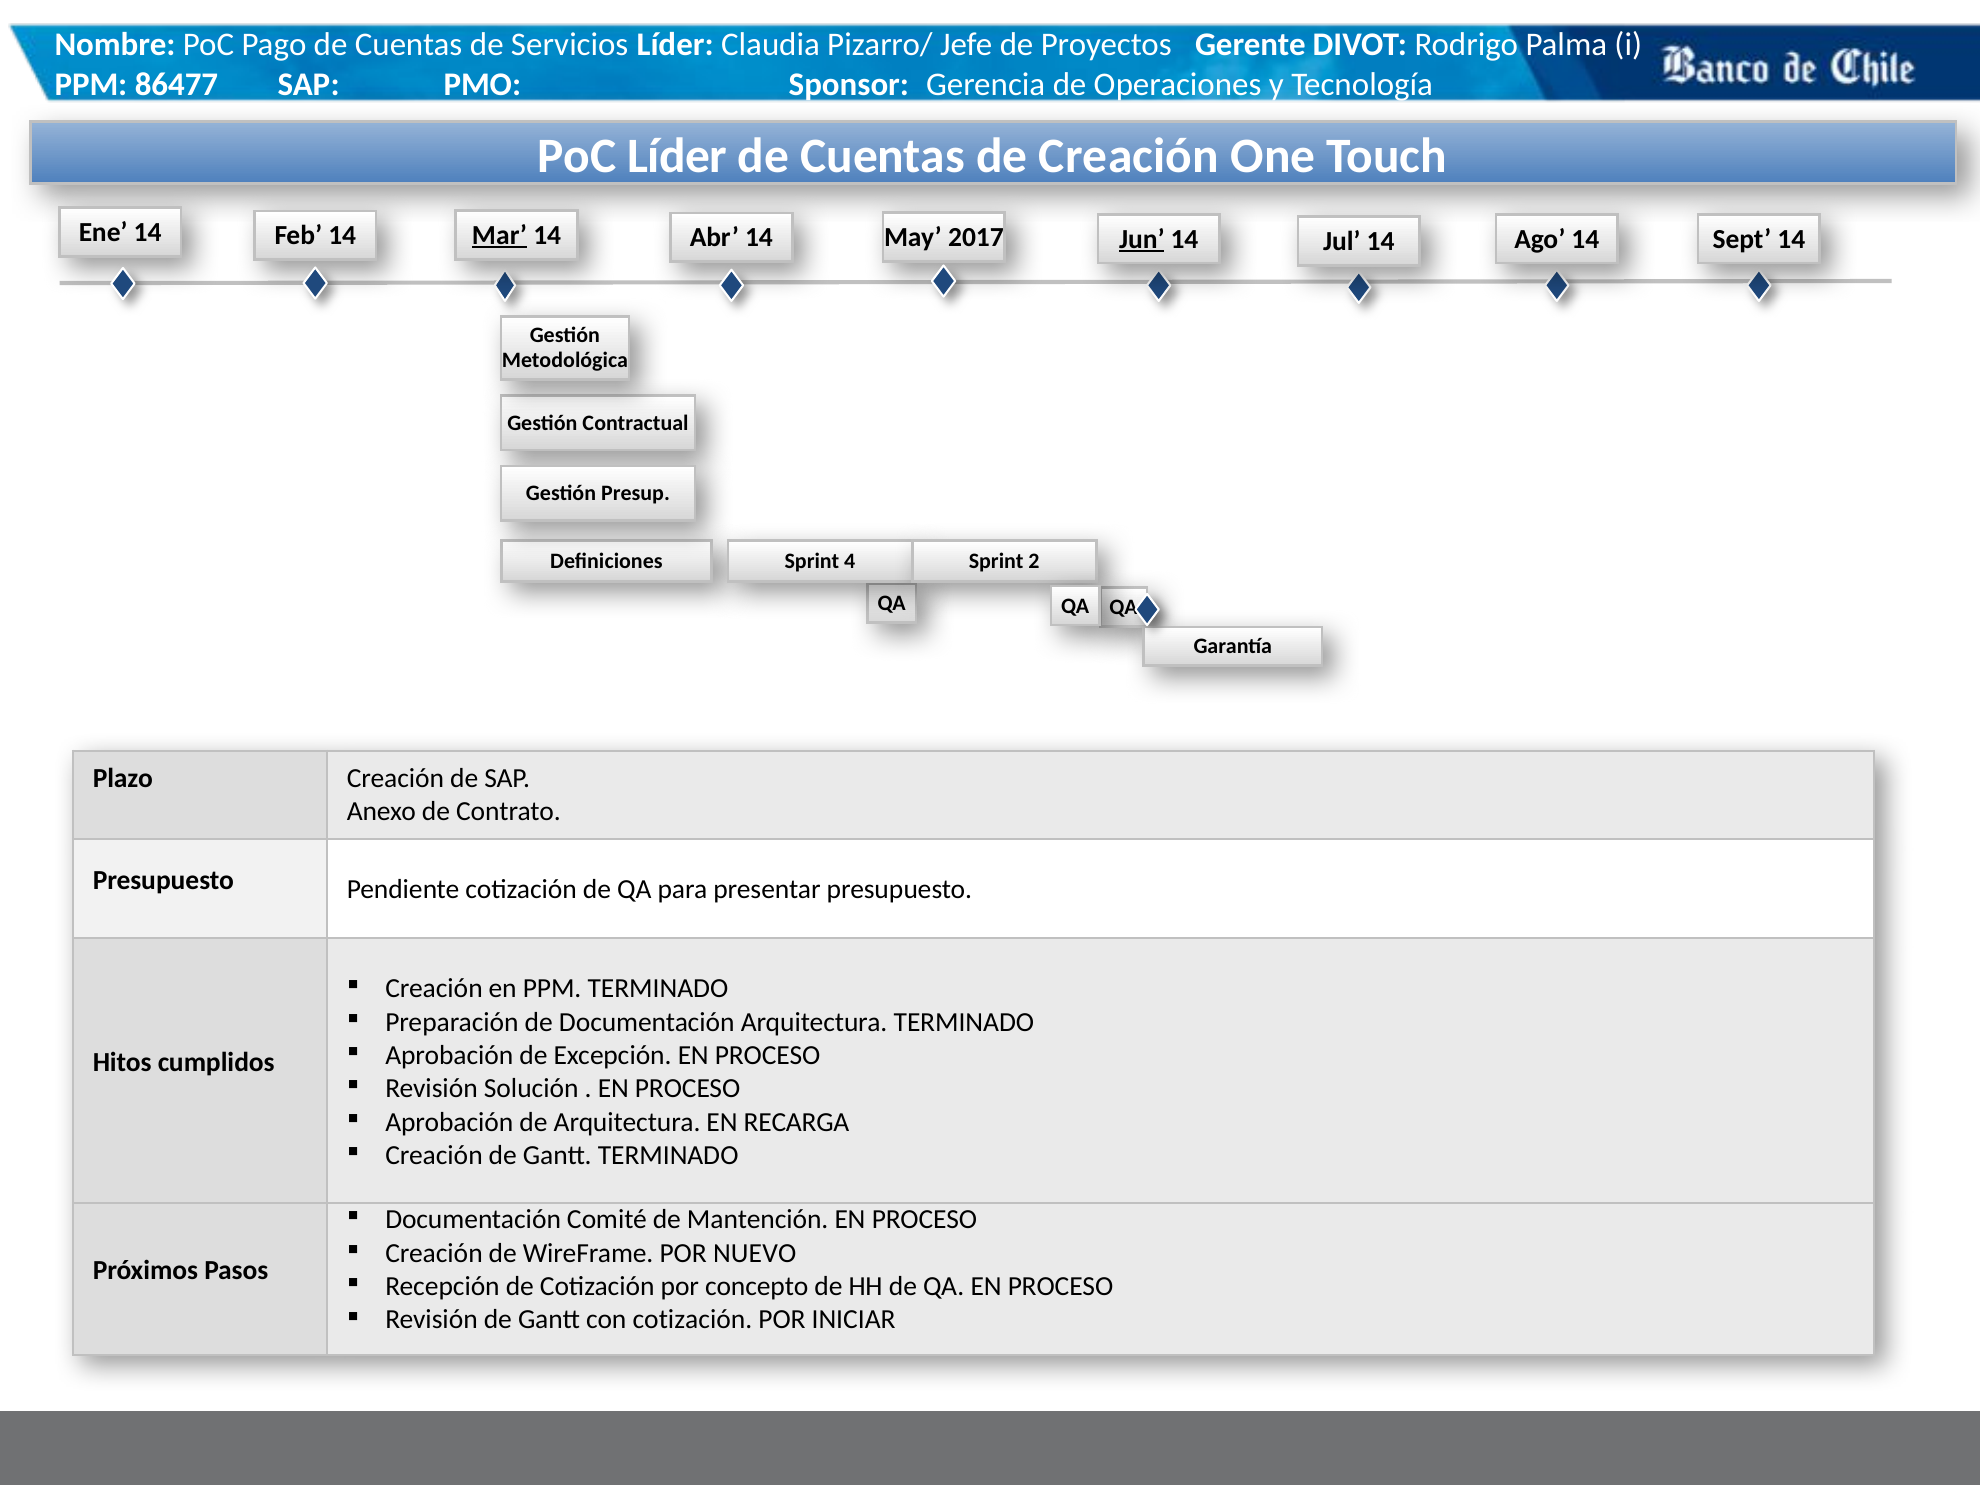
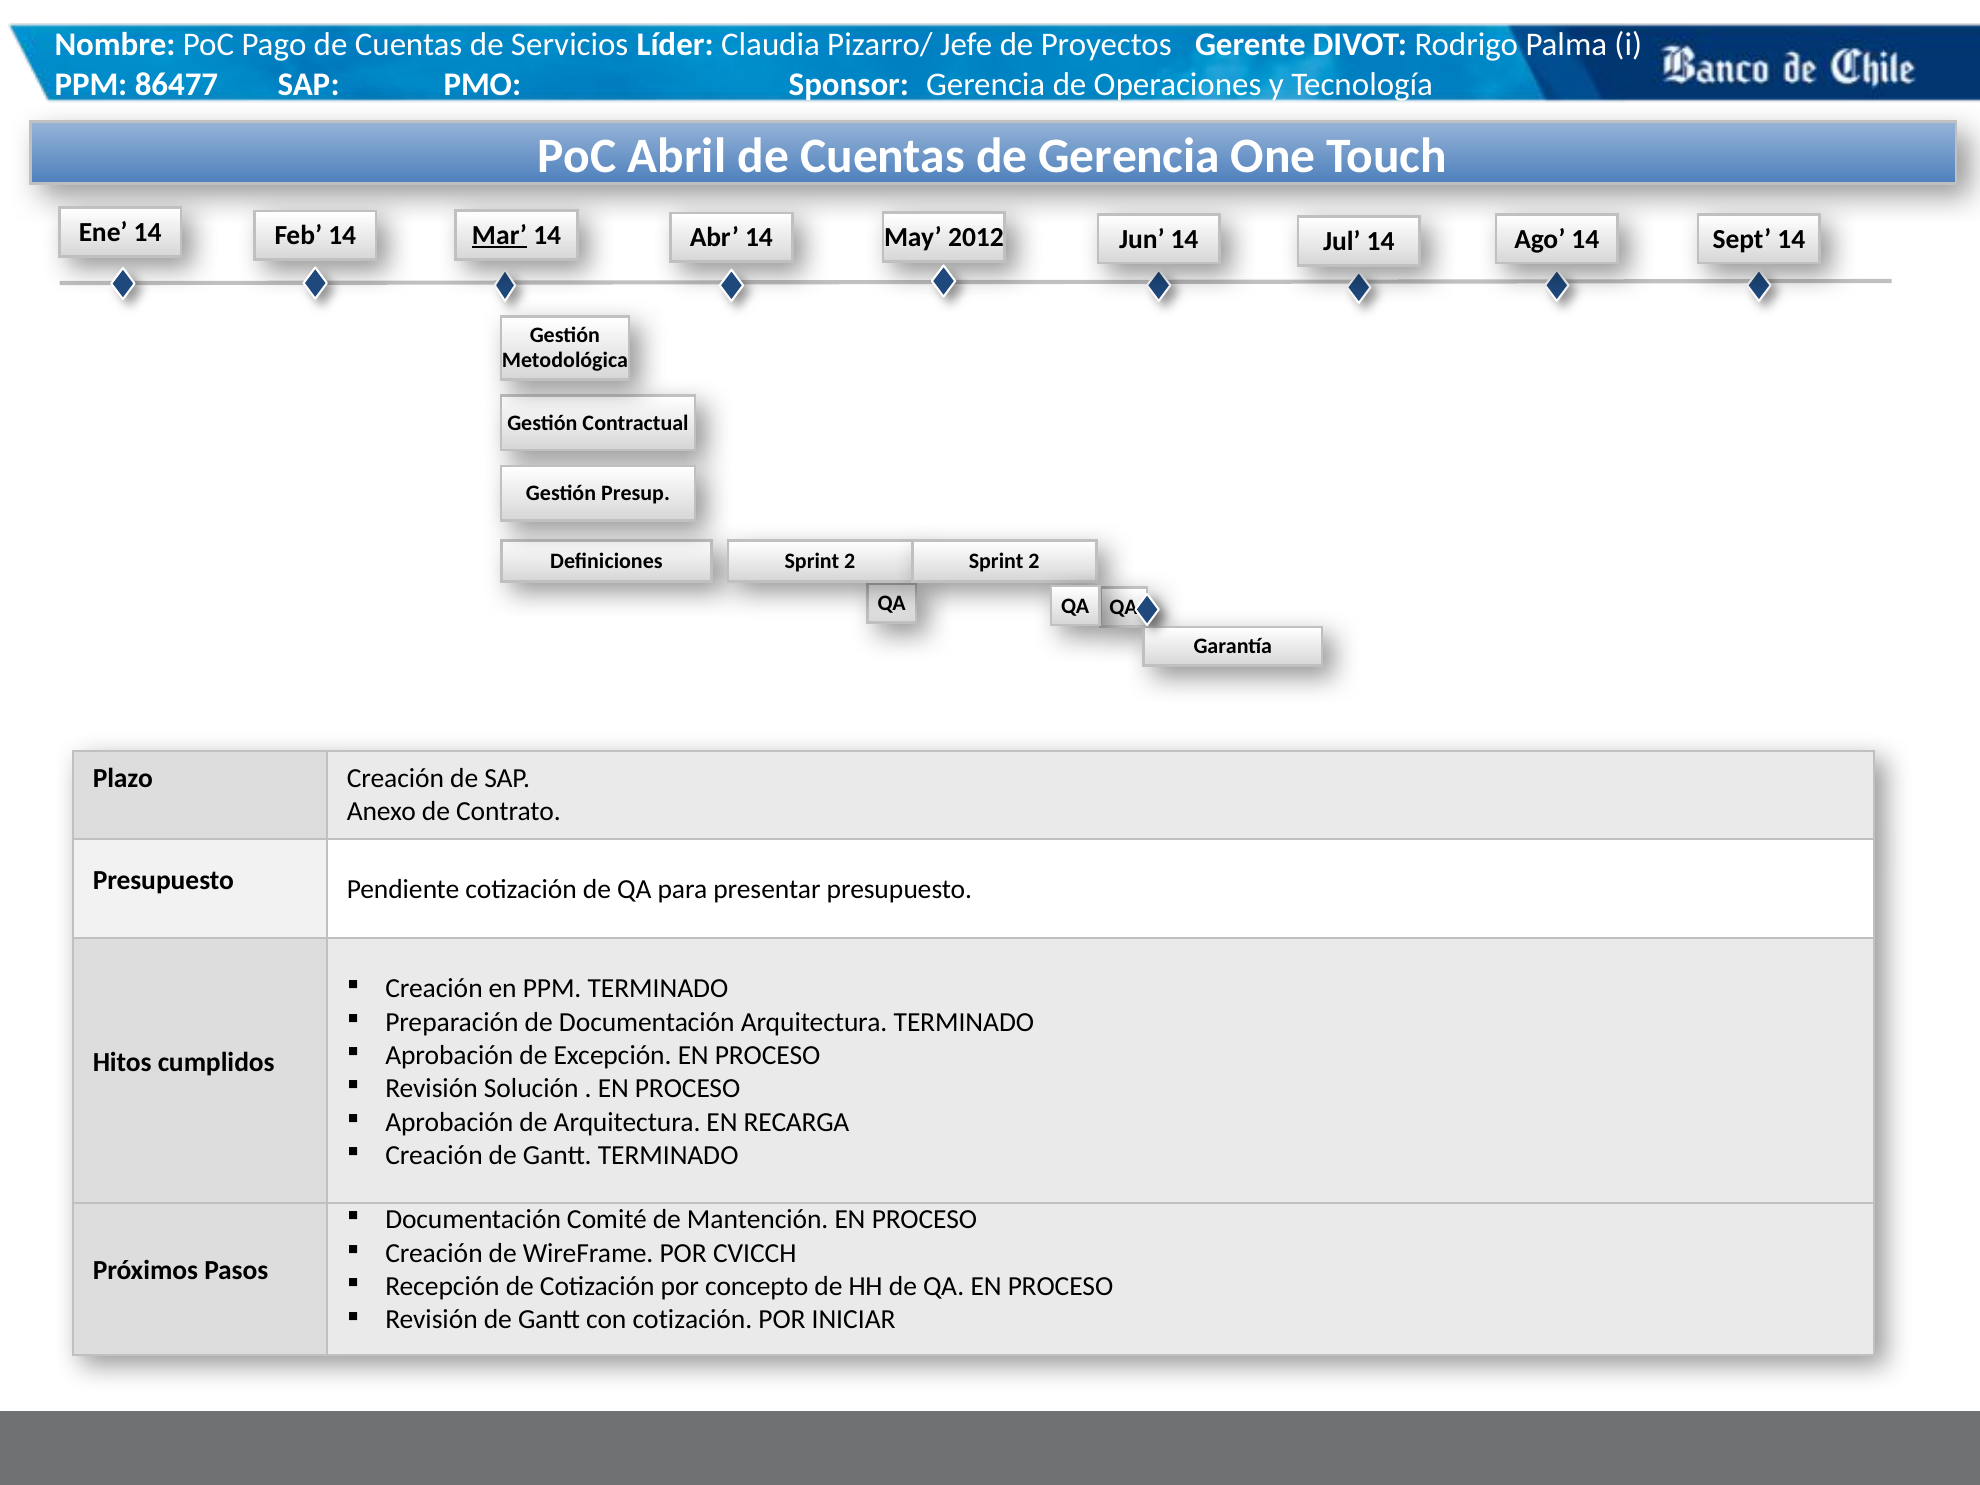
PoC Líder: Líder -> Abril (677, 156)
de Creación: Creación -> Gerencia (1129, 156)
Jun underline: present -> none (1142, 239)
2017: 2017 -> 2012 (976, 237)
4: 4 -> 2 (850, 561)
NUEVO: NUEVO -> CVICCH (755, 1253)
